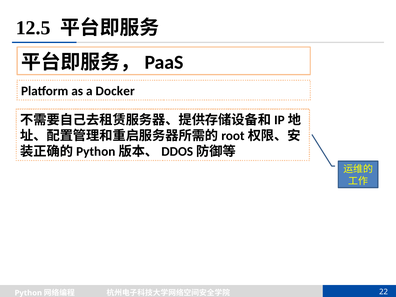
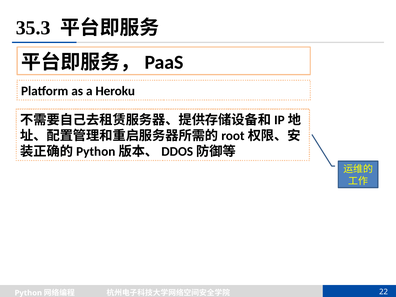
12.5: 12.5 -> 35.3 (33, 28)
Docker: Docker -> Heroku (115, 91)
